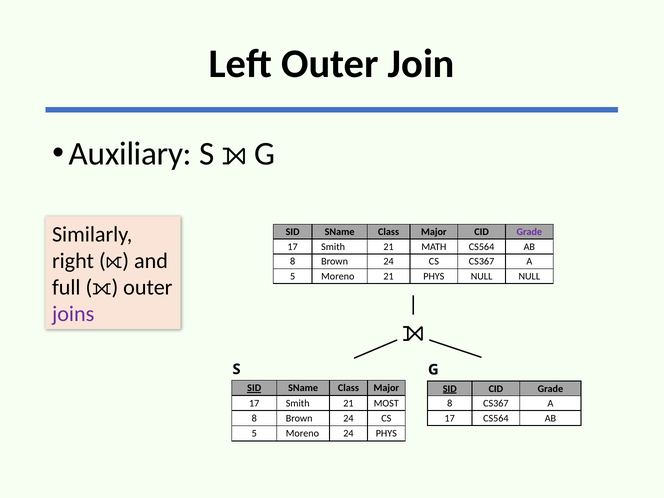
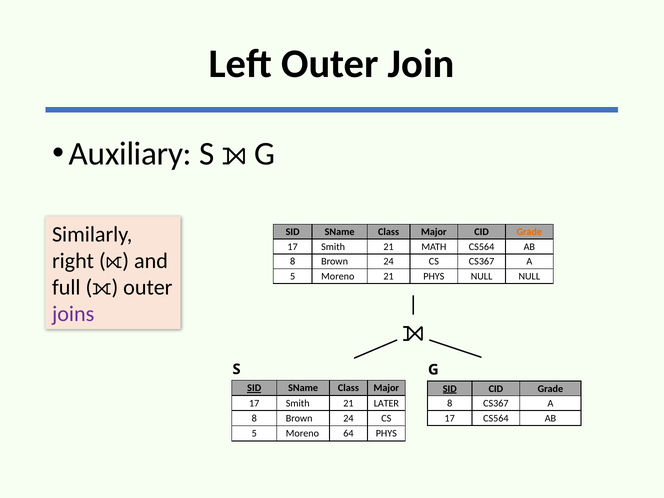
Grade colour: purple -> orange (529, 232)
MOST: MOST -> LATER (386, 403)
Moreno 24: 24 -> 64 (348, 434)
